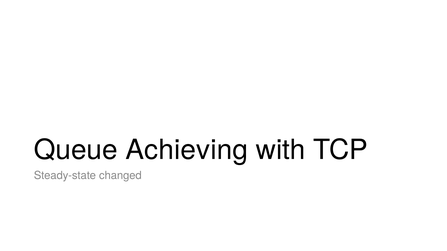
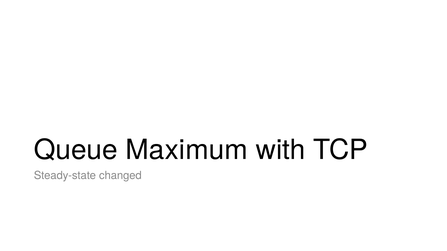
Achieving: Achieving -> Maximum (187, 150)
